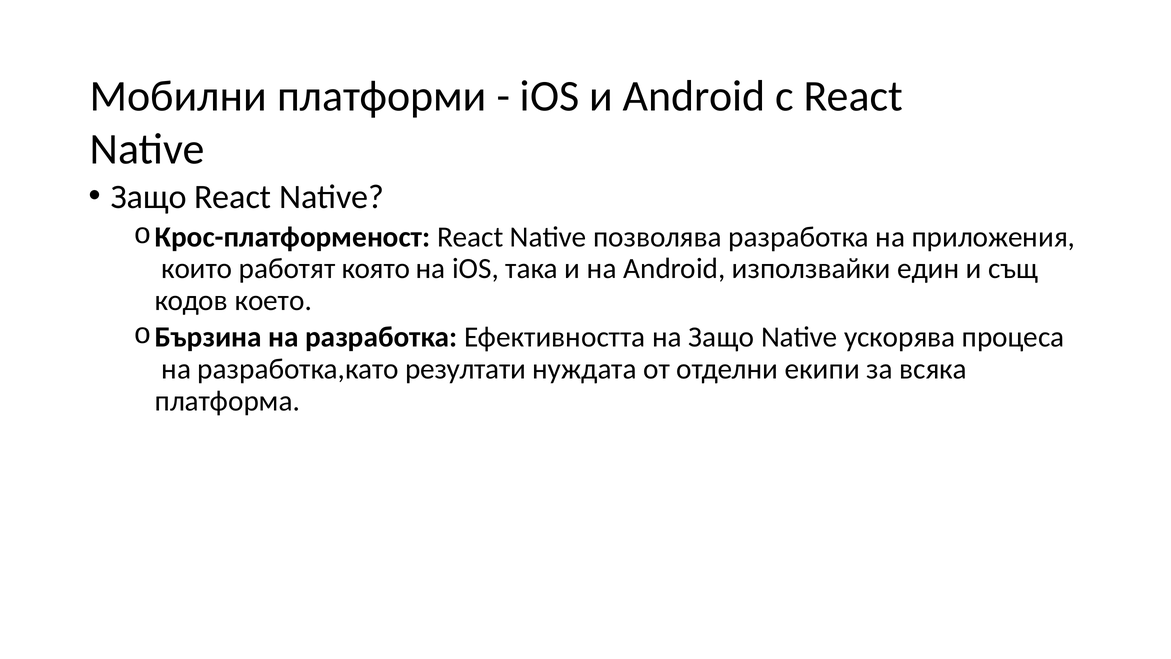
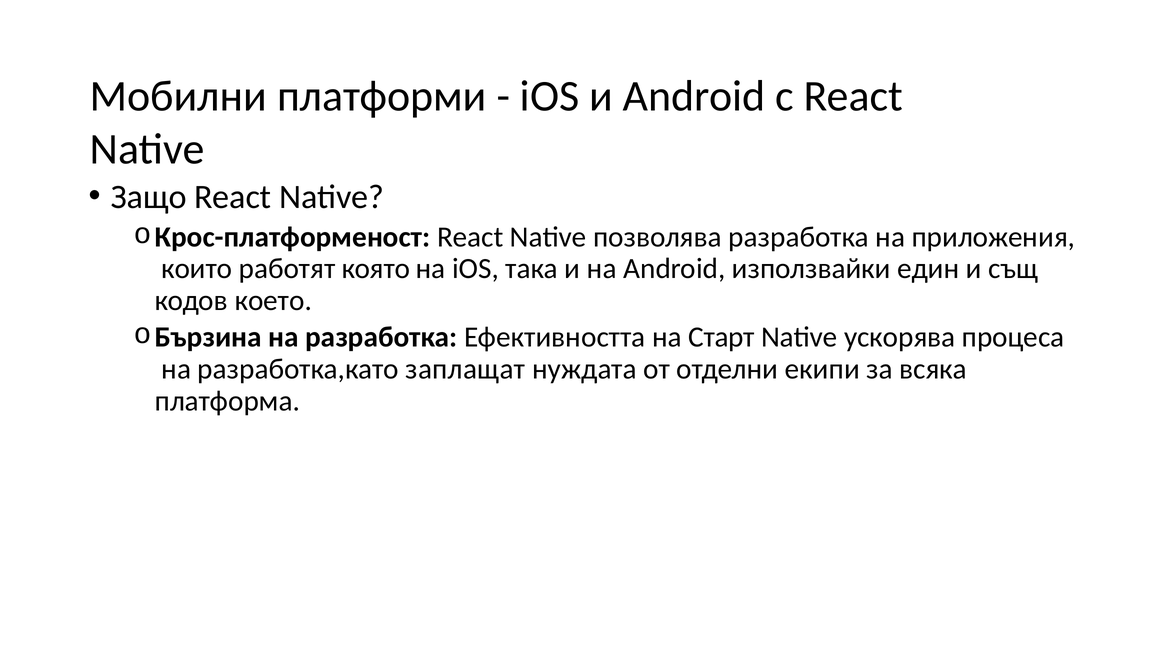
на Защо: Защо -> Старт (722, 337)
резултати: резултати -> заплащат (465, 369)
